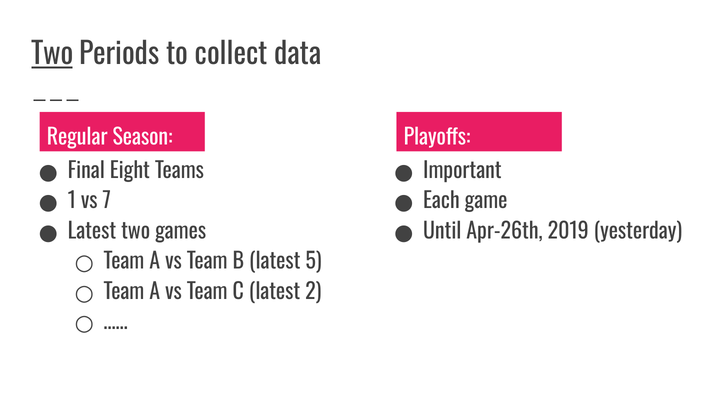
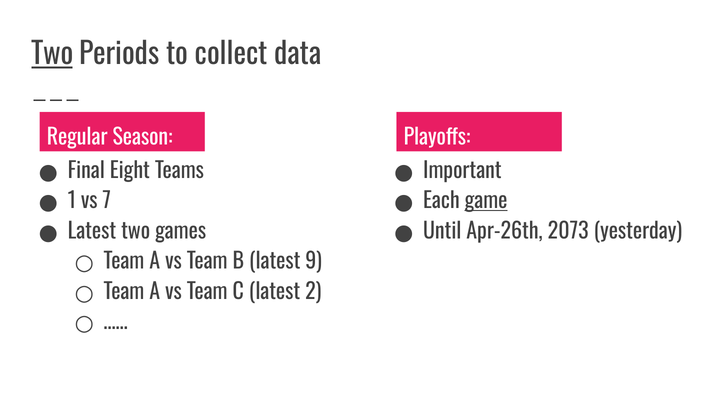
game underline: none -> present (486, 201)
2019: 2019 -> 2073 (568, 232)
5: 5 -> 9 (314, 262)
